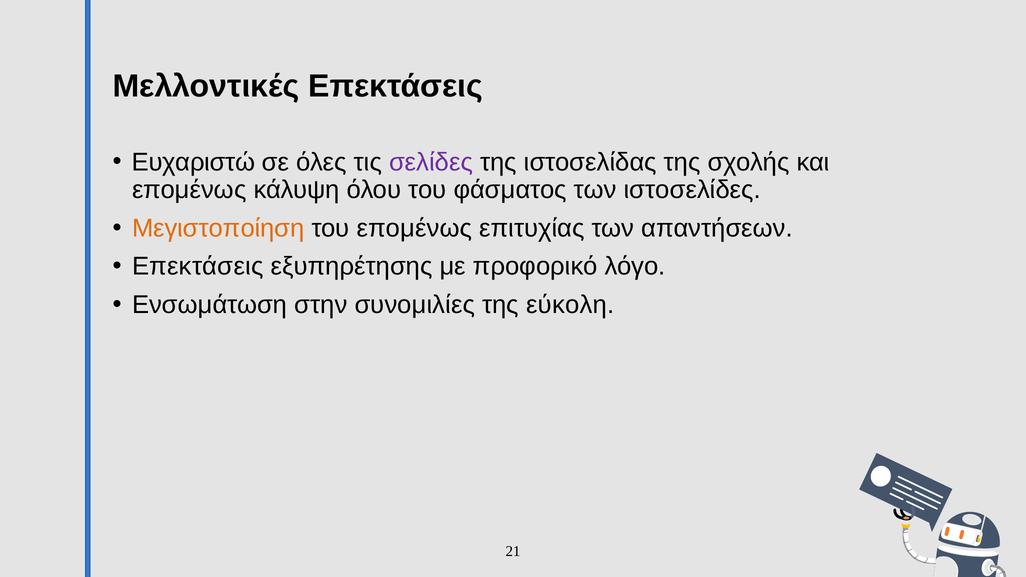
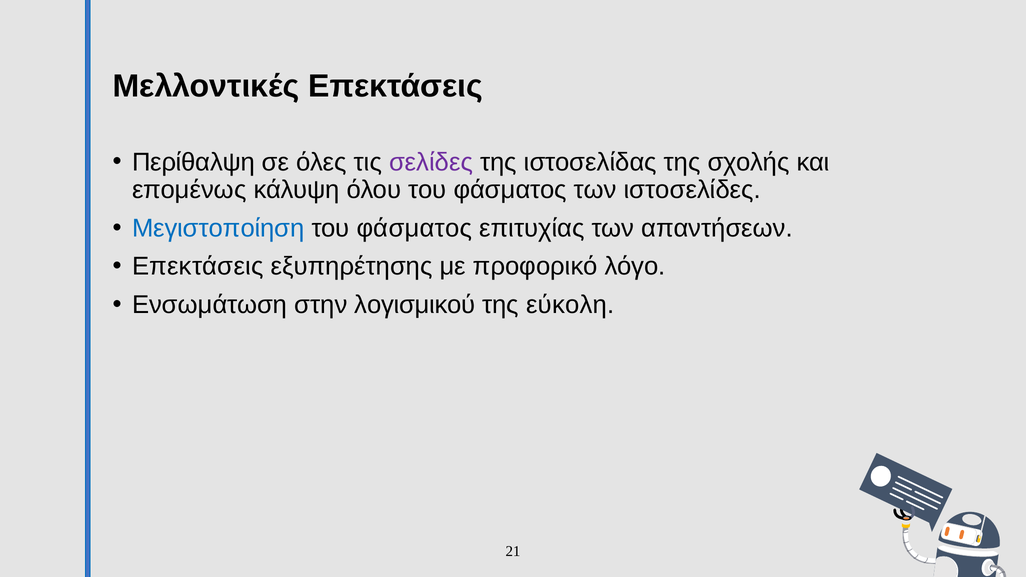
Ευχαριστώ: Ευχαριστώ -> Περίθαλψη (193, 162)
Μεγιστοποίηση colour: orange -> blue (218, 228)
επομένως: επομένως -> φάσματος (414, 228)
συνομιλίες: συνομιλίες -> λογισμικού (415, 305)
